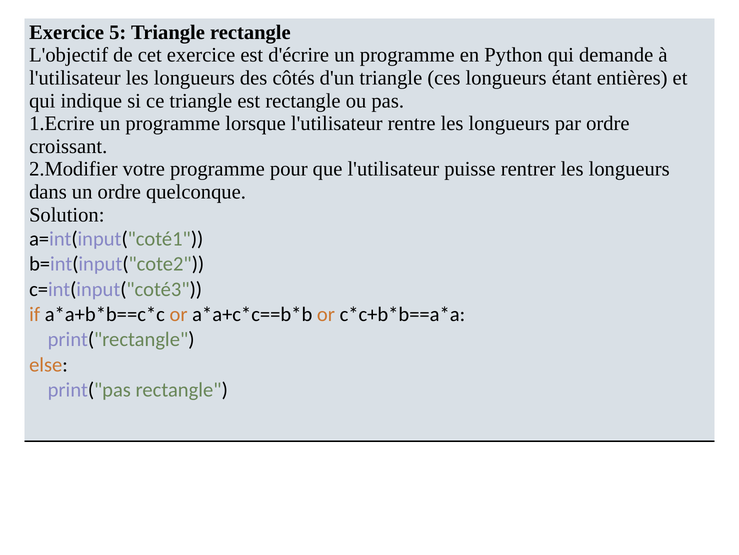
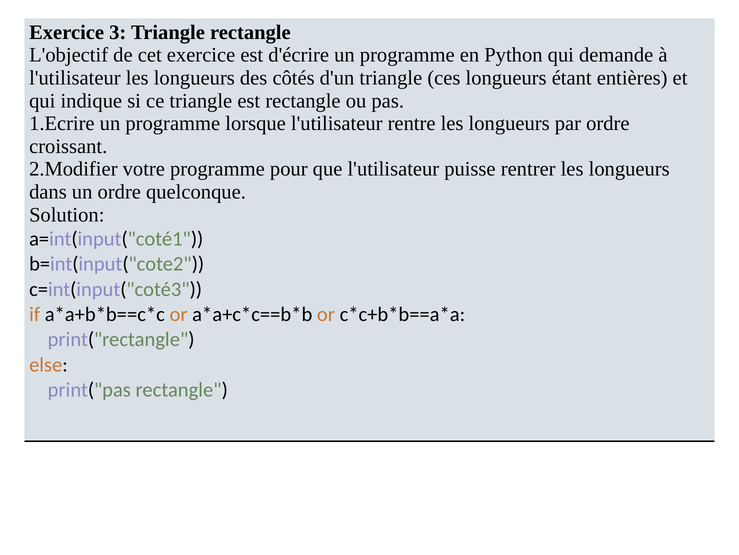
5: 5 -> 3 (118, 32)
